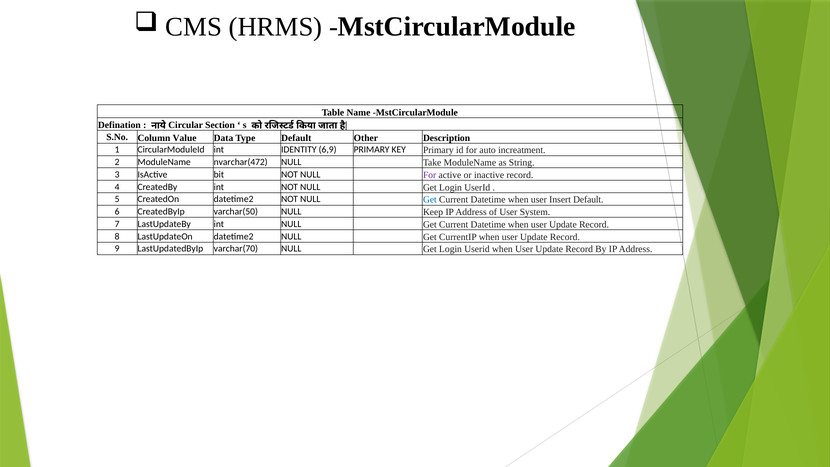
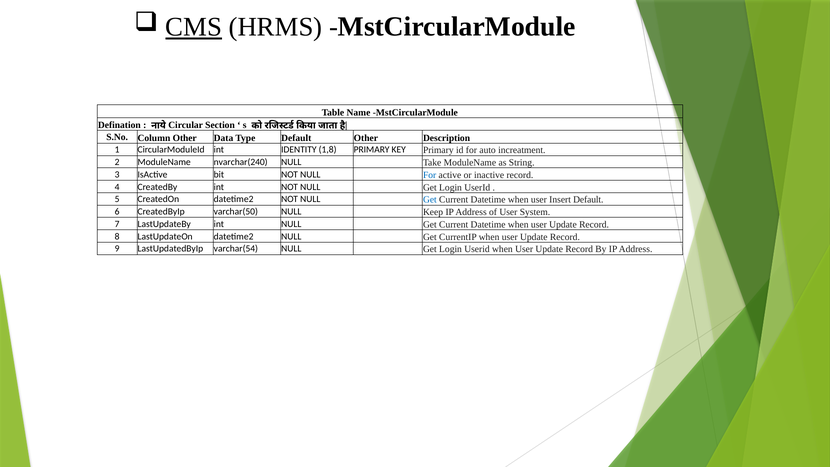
CMS underline: none -> present (194, 27)
Column Value: Value -> Other (185, 138)
6,9: 6,9 -> 1,8 (328, 150)
nvarchar(472: nvarchar(472 -> nvarchar(240 (241, 162)
For colour: purple -> blue (430, 175)
varchar(70: varchar(70 -> varchar(54 (236, 249)
